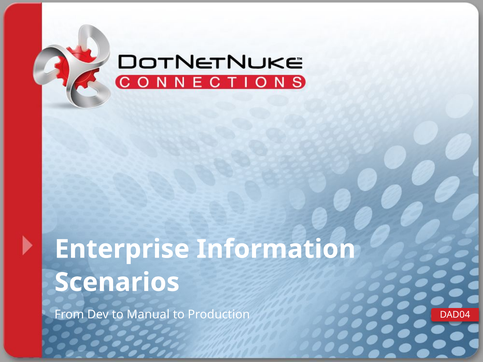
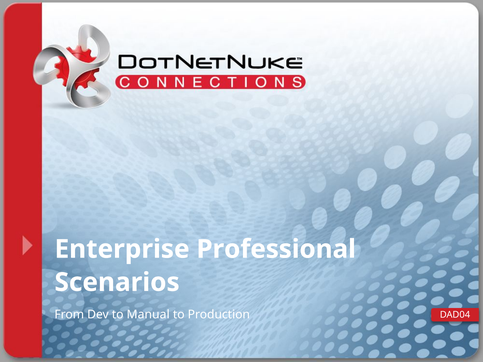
Information: Information -> Professional (276, 249)
